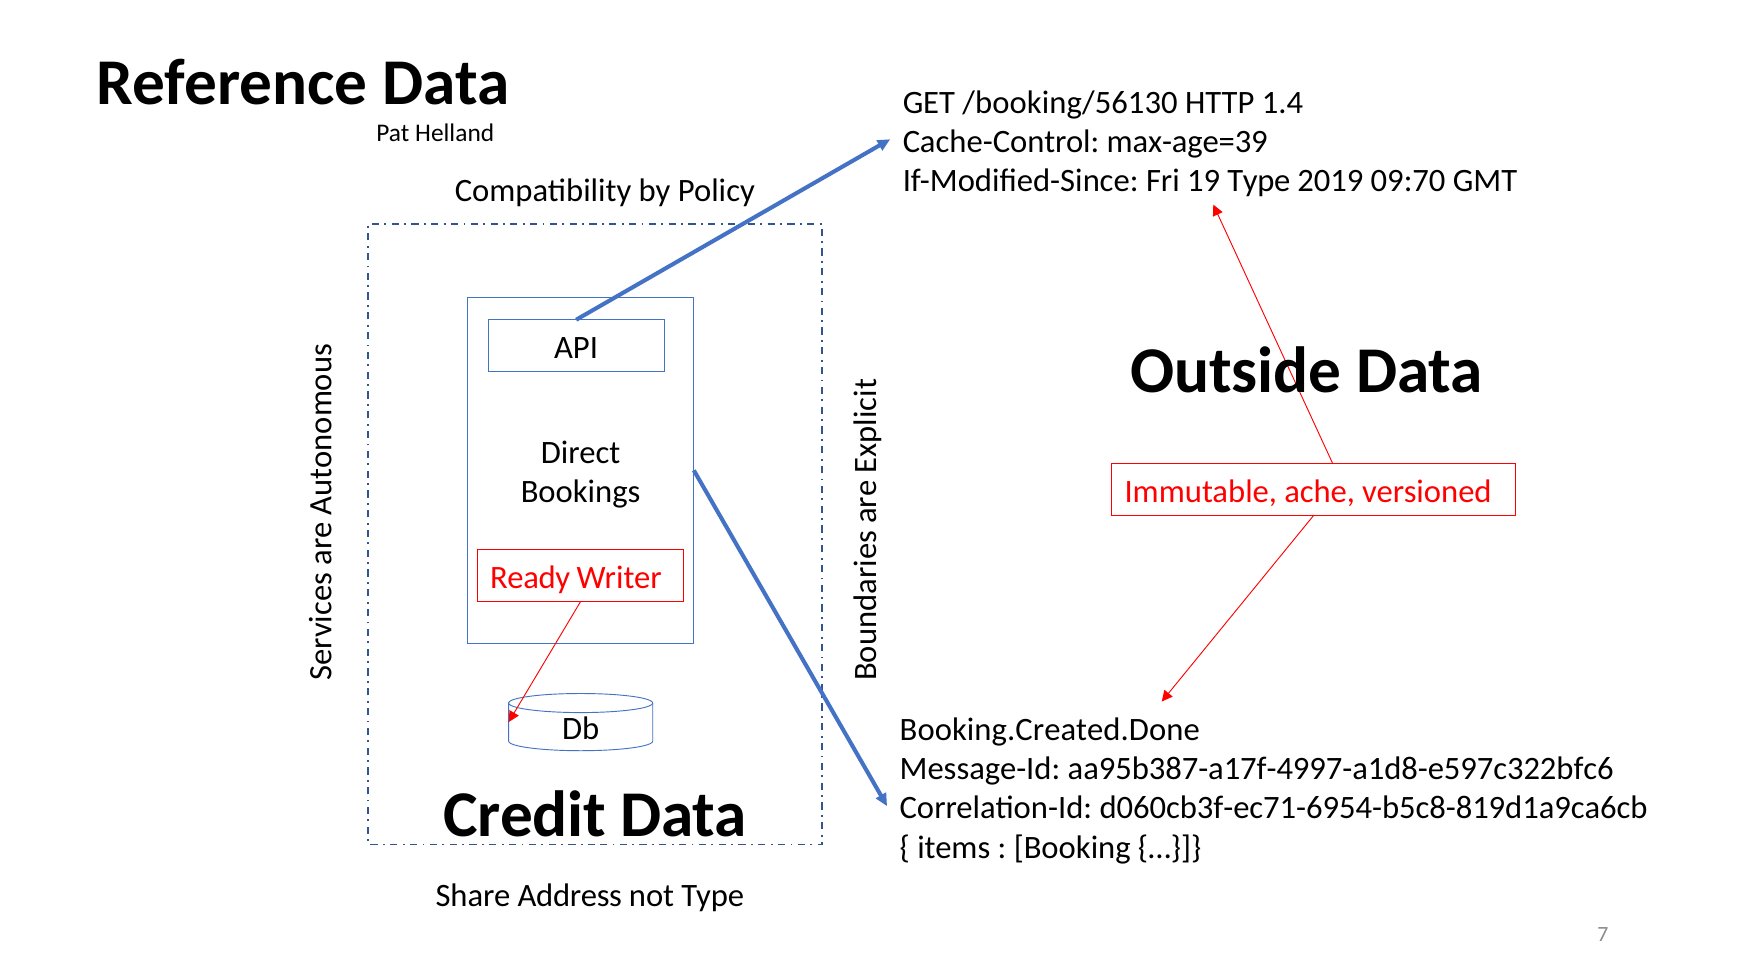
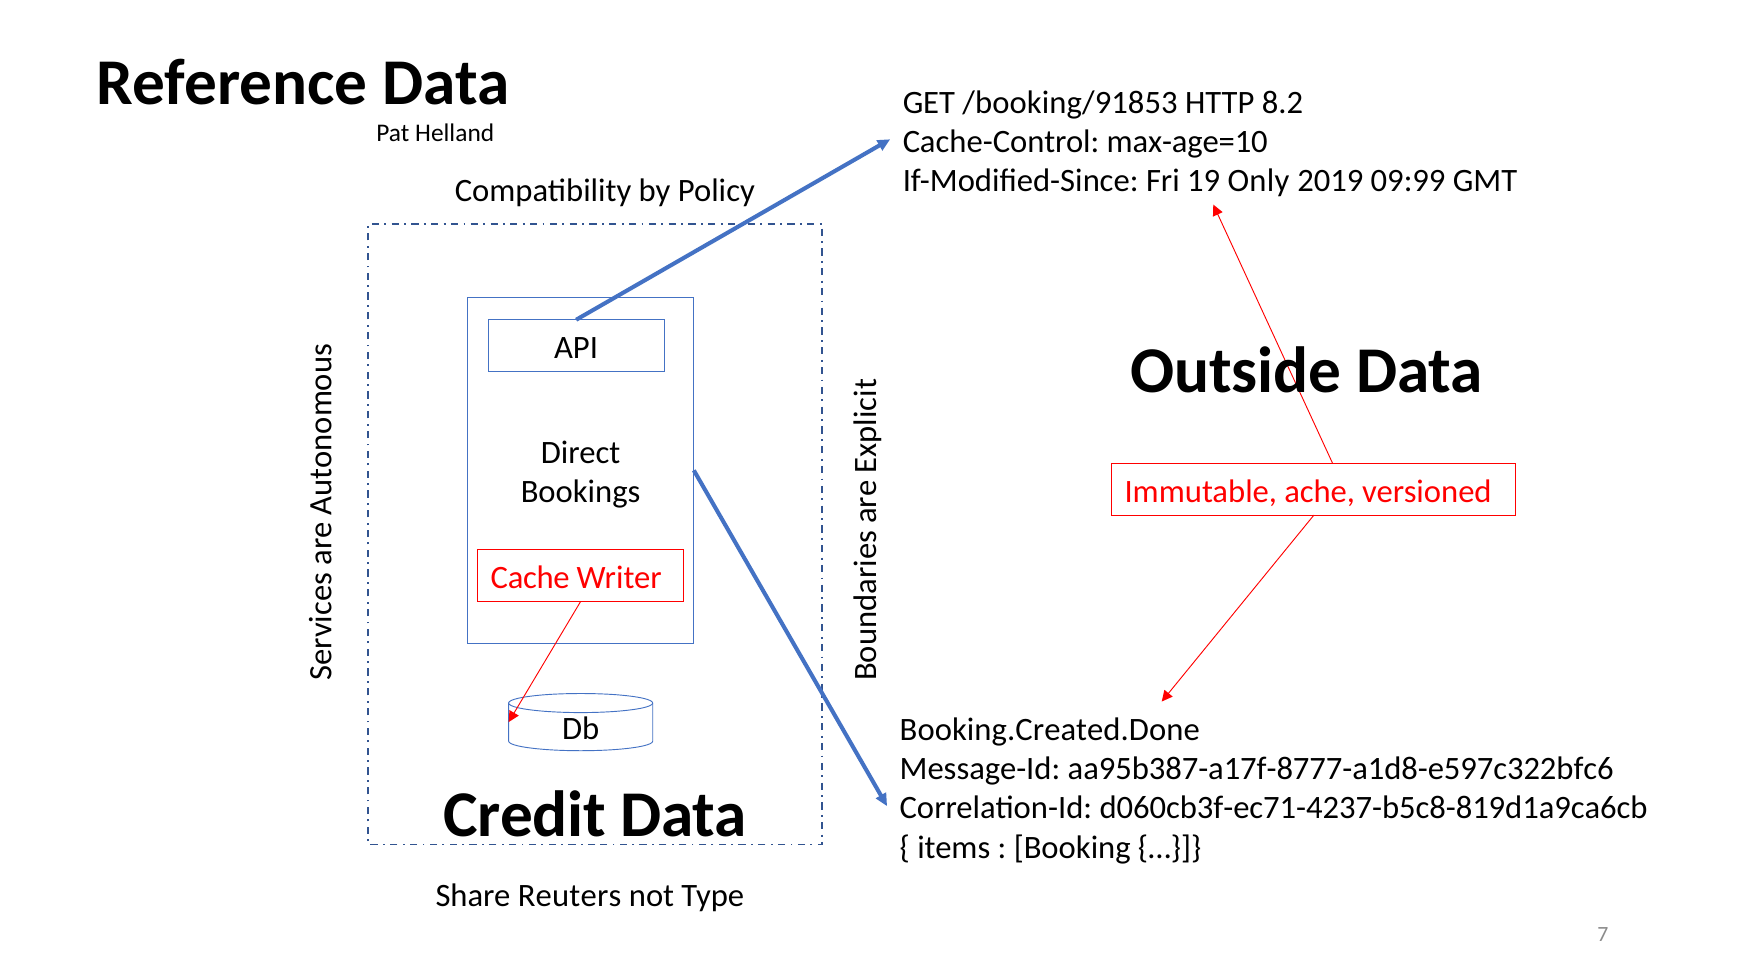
/booking/56130: /booking/56130 -> /booking/91853 (1070, 103)
1.4: 1.4 -> 8.2 (1283, 103)
max-age=39: max-age=39 -> max-age=10 (1187, 142)
19 Type: Type -> Only (1258, 181)
09:70: 09:70 -> 09:99 (1408, 181)
Ready: Ready -> Cache (530, 578)
aa95b387-a17f-4997-a1d8-e597c322bfc6: aa95b387-a17f-4997-a1d8-e597c322bfc6 -> aa95b387-a17f-8777-a1d8-e597c322bfc6 (1341, 769)
d060cb3f-ec71-6954-b5c8-819d1a9ca6cb: d060cb3f-ec71-6954-b5c8-819d1a9ca6cb -> d060cb3f-ec71-4237-b5c8-819d1a9ca6cb (1374, 808)
Address: Address -> Reuters (570, 896)
